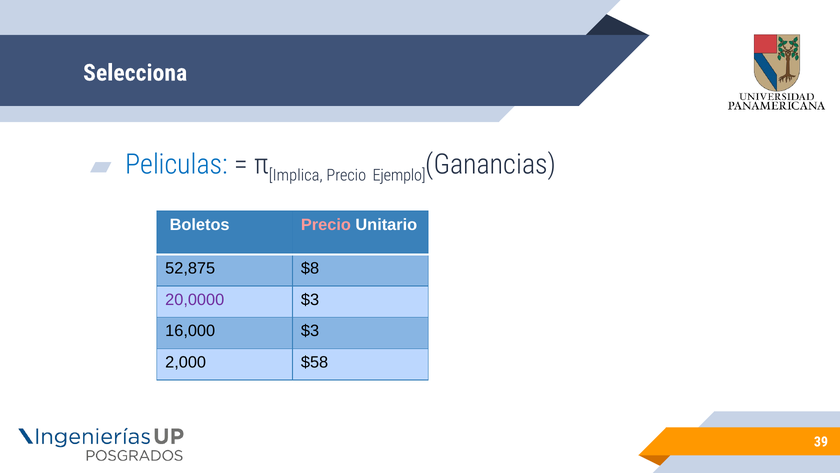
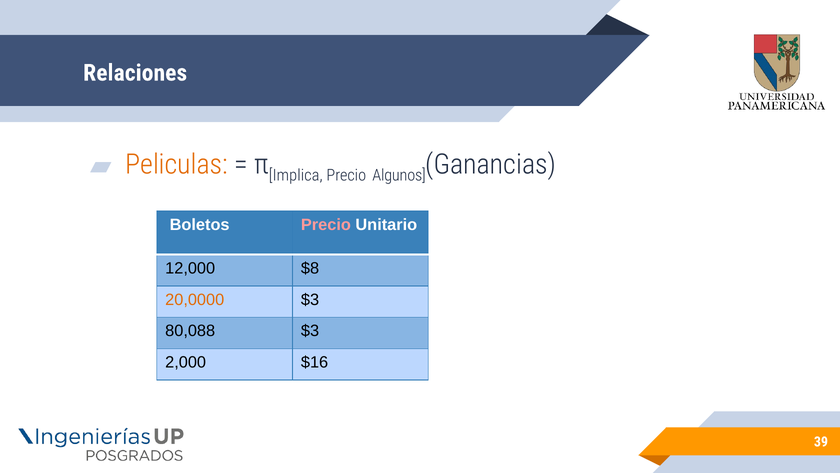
Selecciona: Selecciona -> Relaciones (135, 73)
Peliculas colour: blue -> orange (177, 165)
Ejemplo: Ejemplo -> Algunos (399, 175)
52,875: 52,875 -> 12,000 (190, 268)
20,0000 colour: purple -> orange (195, 299)
16,000: 16,000 -> 80,088 (190, 331)
$58: $58 -> $16 (315, 362)
